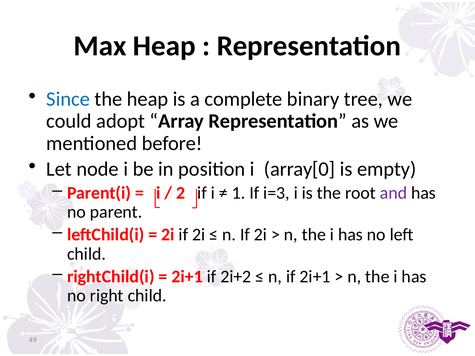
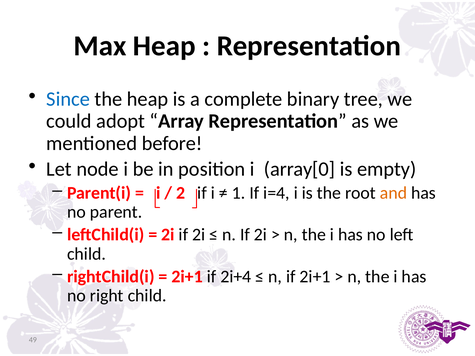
i=3: i=3 -> i=4 (277, 193)
and colour: purple -> orange (393, 193)
2i+2: 2i+2 -> 2i+4 (236, 277)
